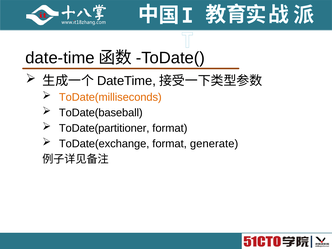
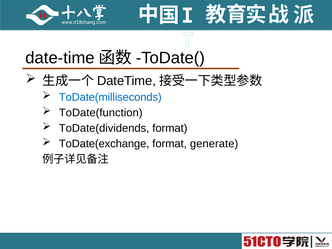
ToDate(milliseconds colour: orange -> blue (110, 97)
ToDate(baseball: ToDate(baseball -> ToDate(function (101, 113)
ToDate(partitioner: ToDate(partitioner -> ToDate(dividends (104, 128)
